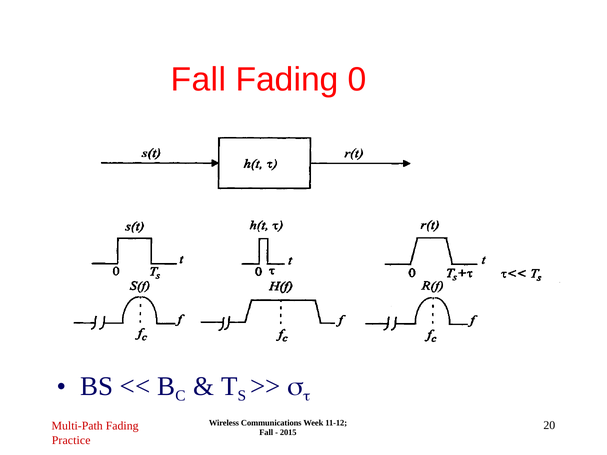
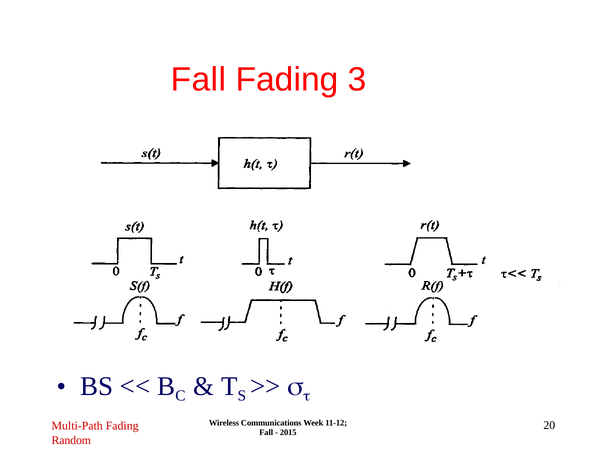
0: 0 -> 3 (357, 80)
Practice: Practice -> Random (71, 440)
